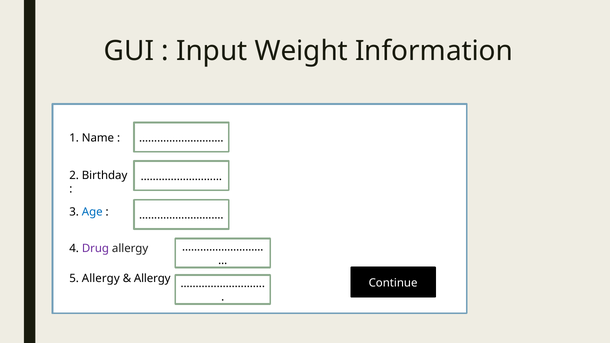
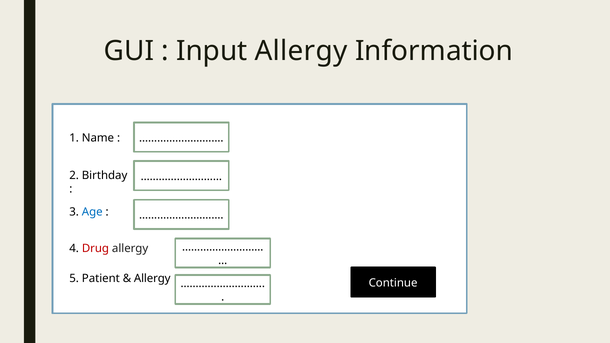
Input Weight: Weight -> Allergy (301, 51)
Drug colour: purple -> red (95, 248)
5 Allergy: Allergy -> Patient (101, 279)
